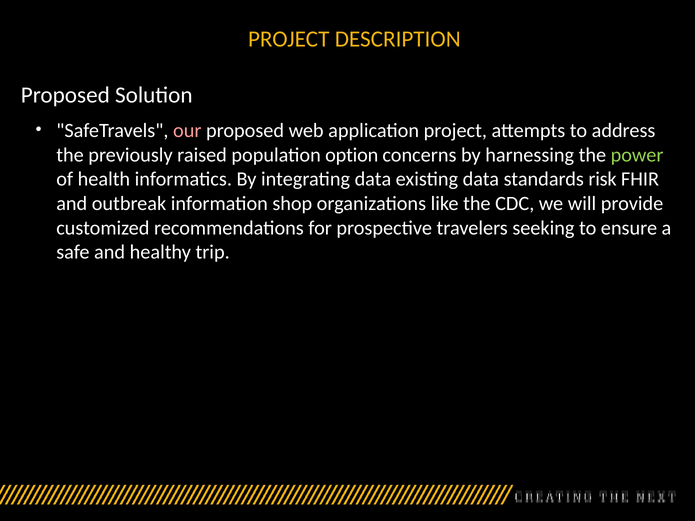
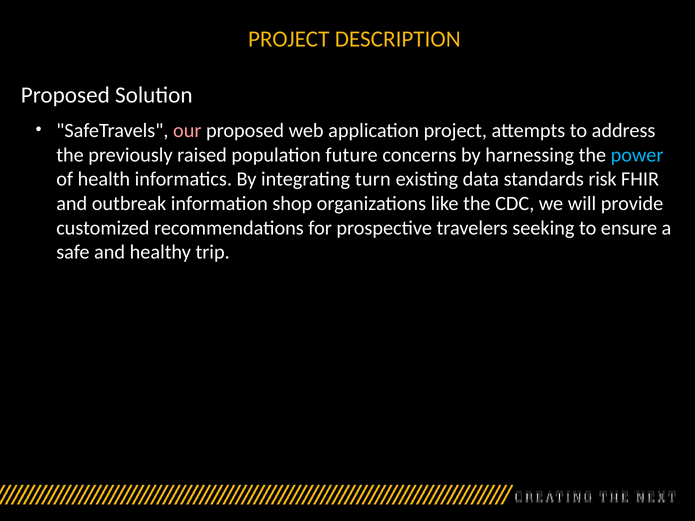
option: option -> future (352, 155)
power colour: light green -> light blue (637, 155)
integrating data: data -> turn (373, 179)
